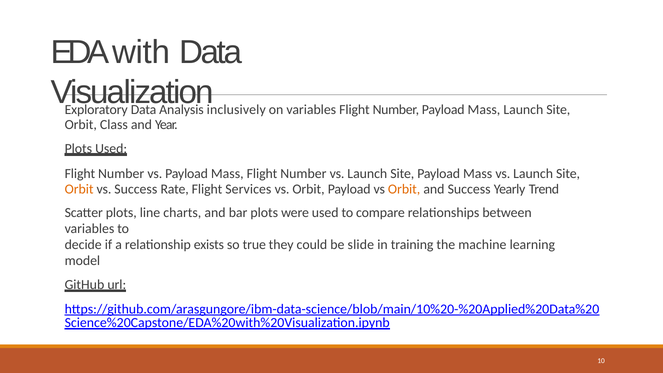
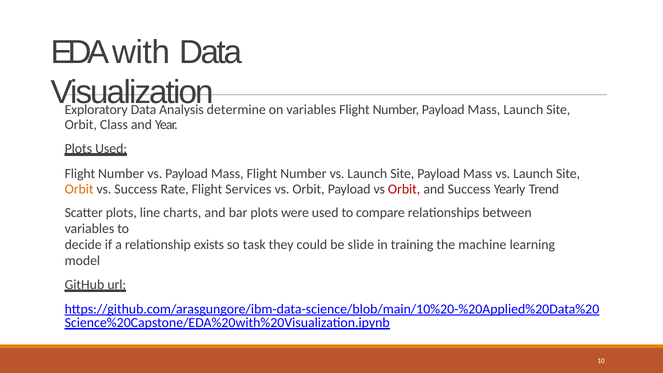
inclusively: inclusively -> determine (236, 109)
Orbit colour: orange -> red (404, 189)
true: true -> task (254, 245)
